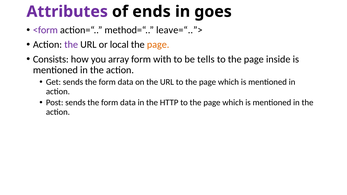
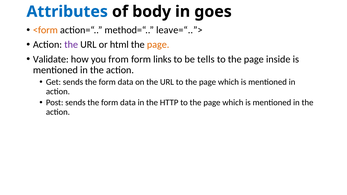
Attributes colour: purple -> blue (67, 12)
ends: ends -> body (152, 12)
<form colour: purple -> orange (45, 30)
local: local -> html (119, 45)
Consists: Consists -> Validate (51, 59)
array: array -> from (119, 59)
with: with -> links (162, 59)
